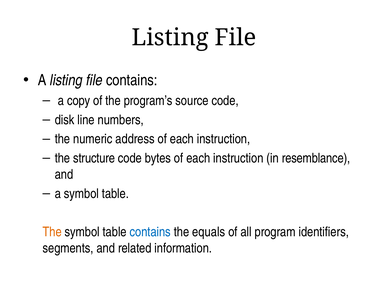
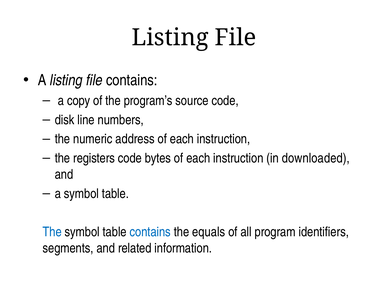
structure: structure -> registers (94, 158)
resemblance: resemblance -> downloaded (316, 158)
The colour: orange -> blue (52, 232)
